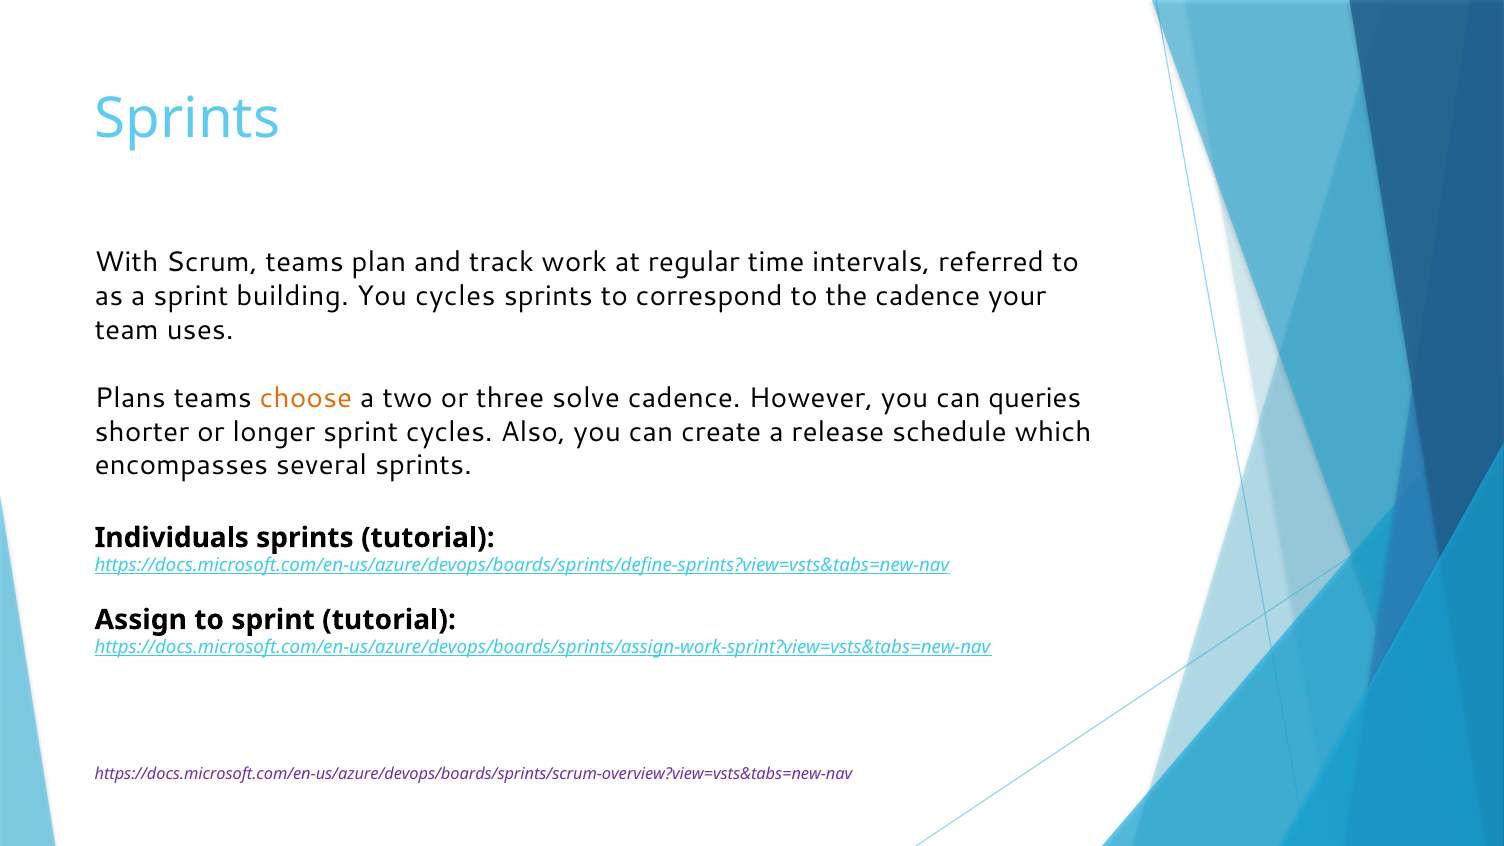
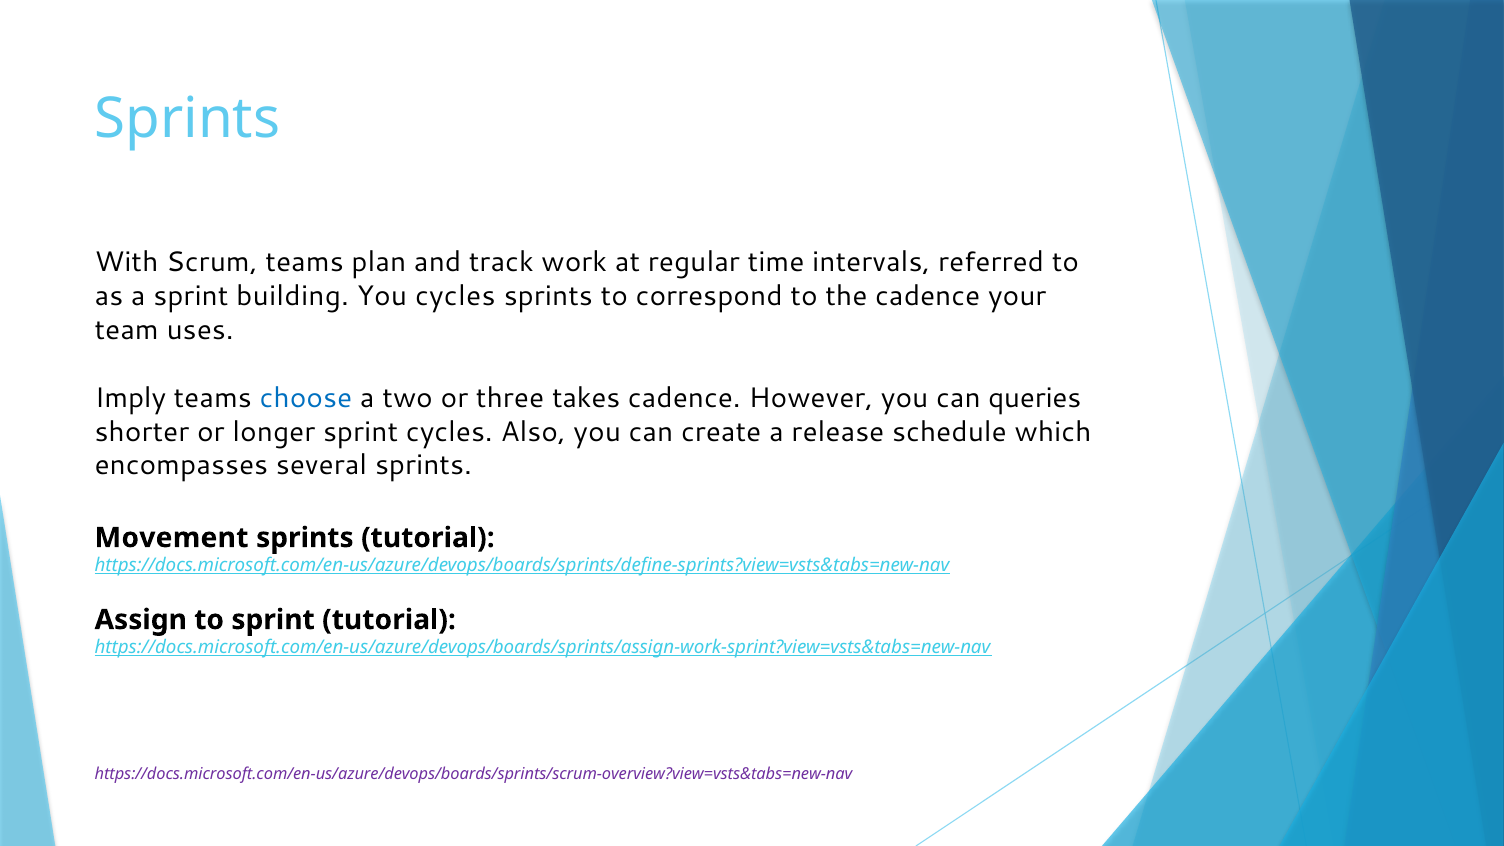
Plans: Plans -> Imply (130, 398)
choose colour: orange -> blue (306, 398)
solve: solve -> takes (586, 398)
Individuals: Individuals -> Movement (172, 538)
